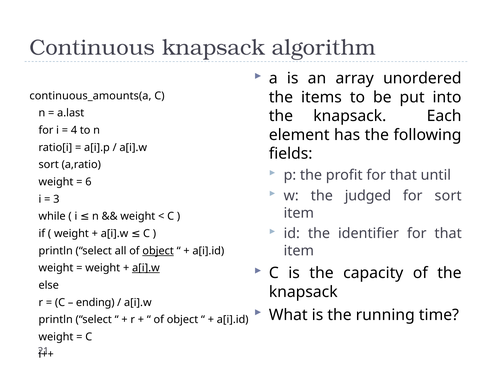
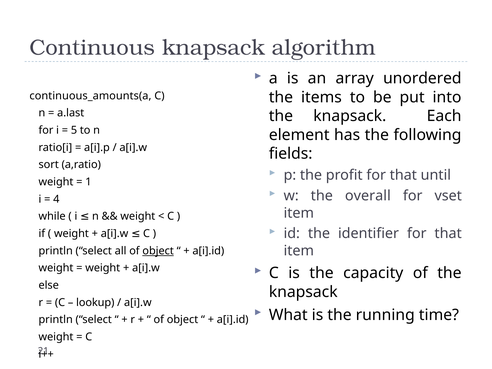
4: 4 -> 5 (74, 130)
6: 6 -> 1 (88, 182)
judged: judged -> overall (368, 196)
for sort: sort -> vset (448, 196)
3: 3 -> 4 (56, 199)
a[i].w underline: present -> none (146, 268)
ending: ending -> lookup (95, 302)
